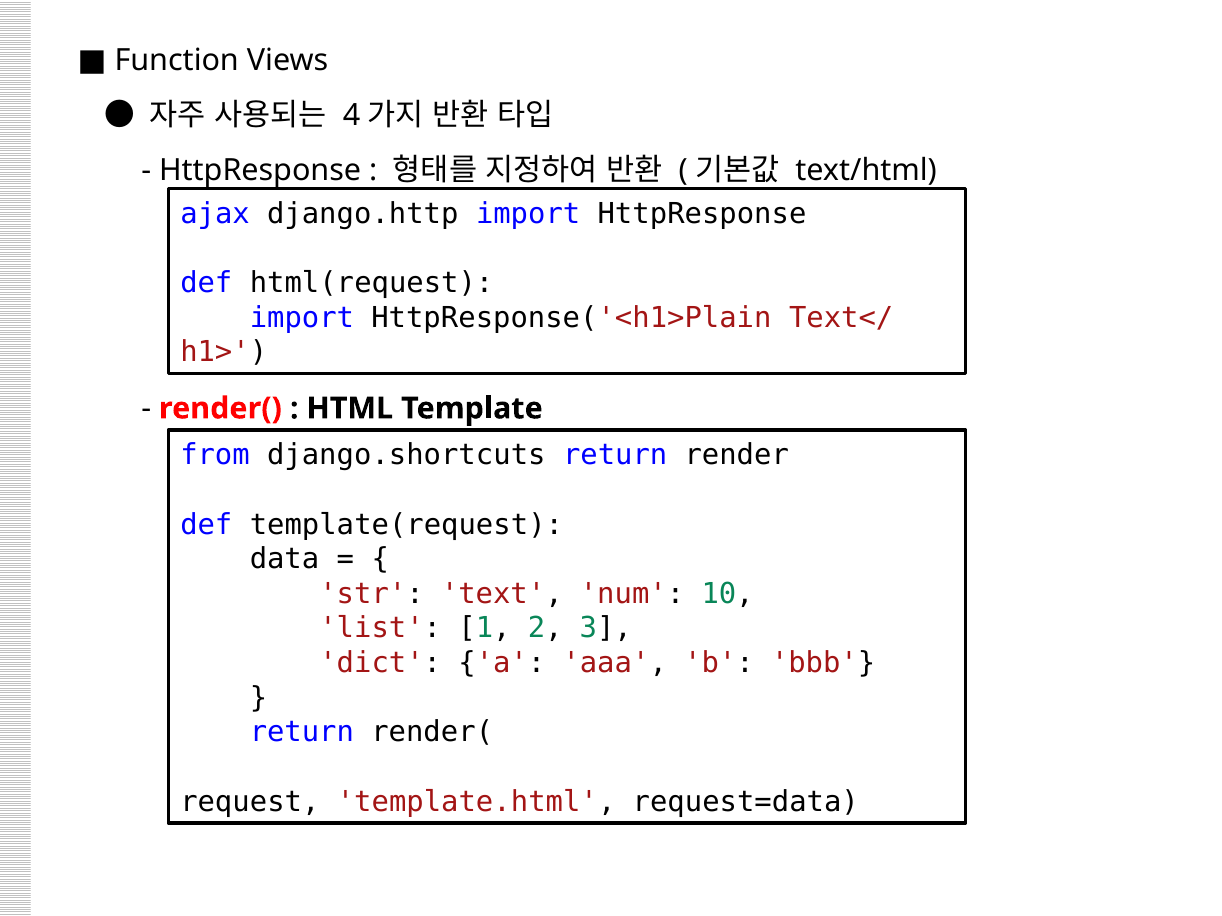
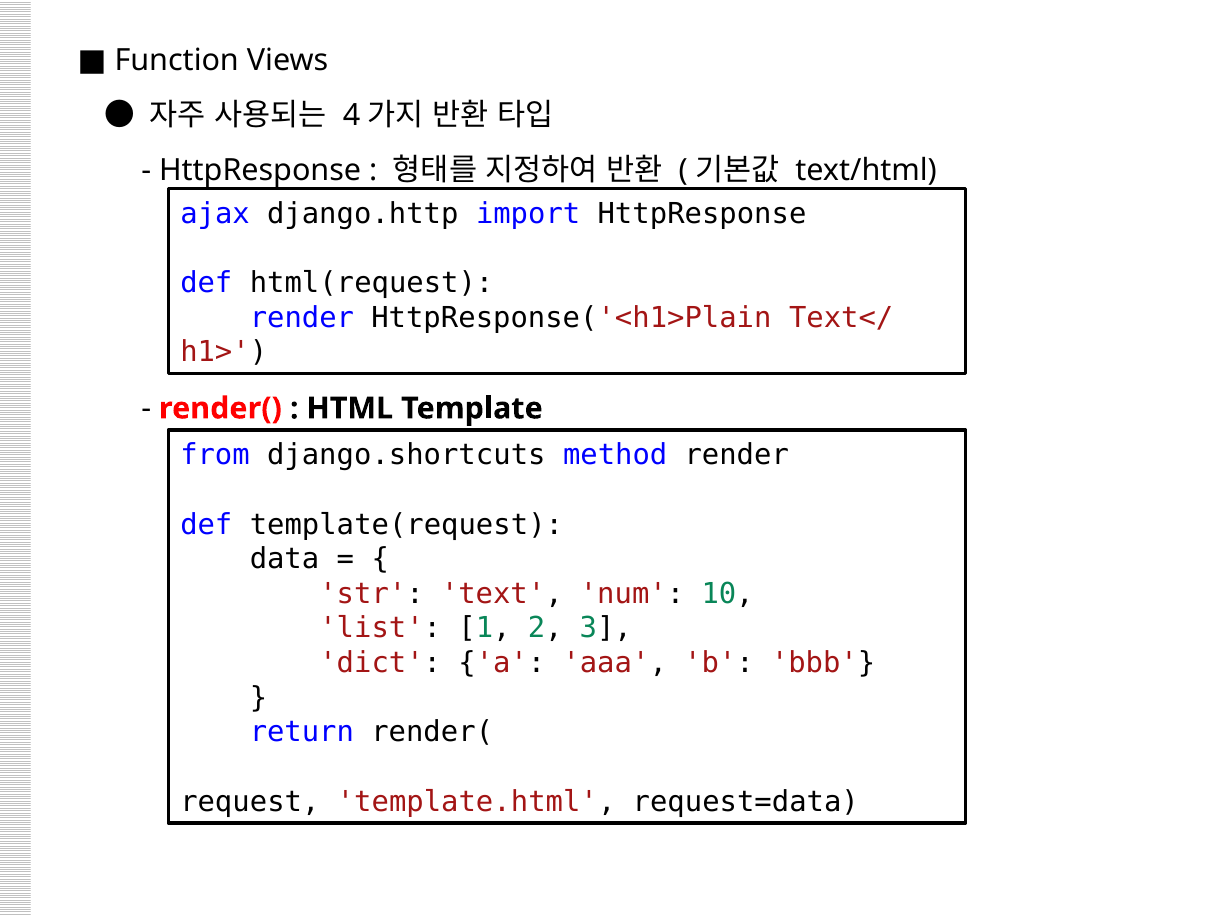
import: import -> render (302, 318)
django.shortcuts return: return -> method (615, 456)
